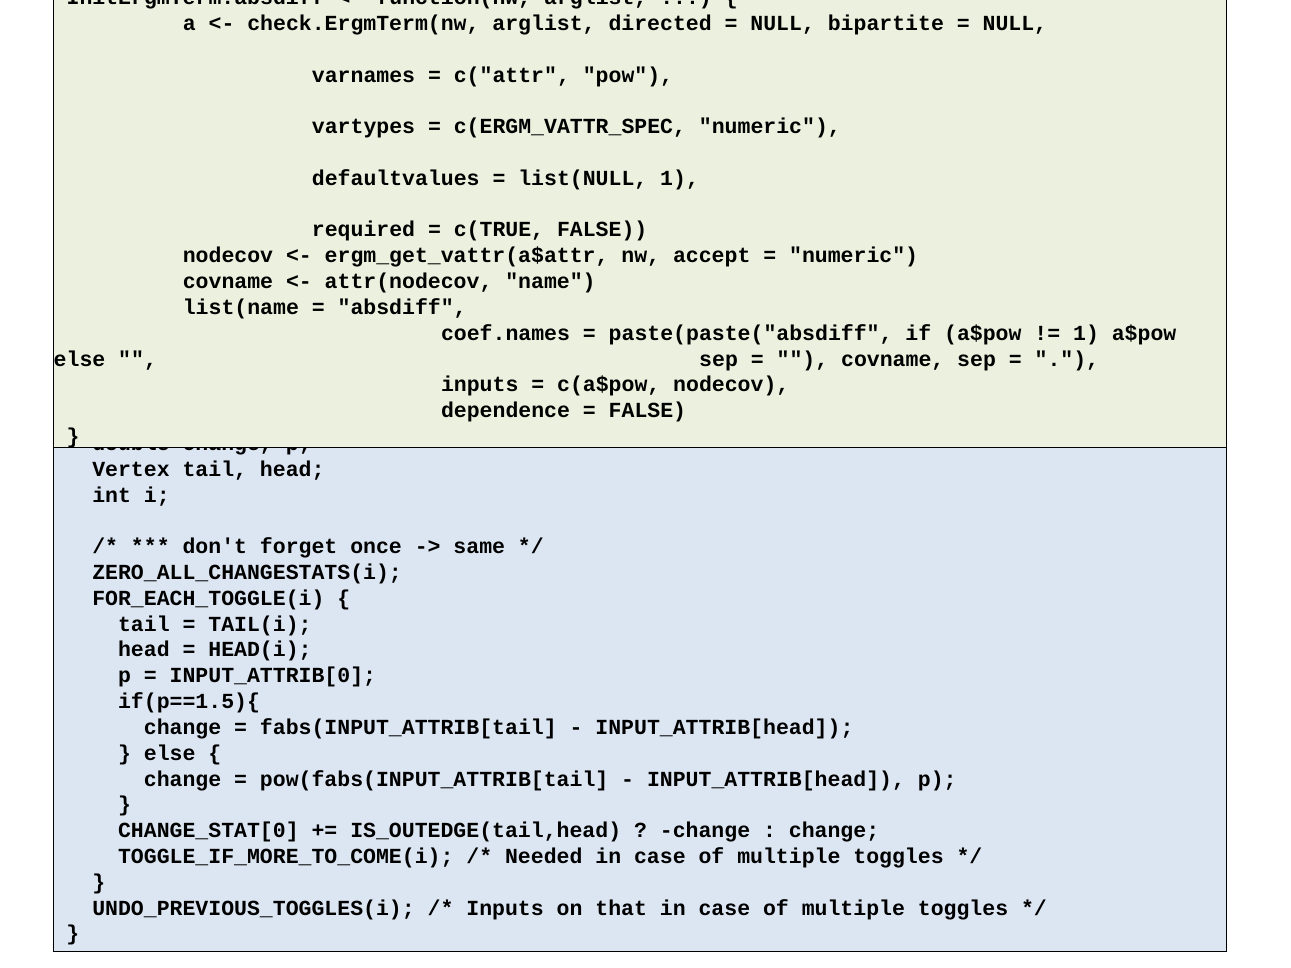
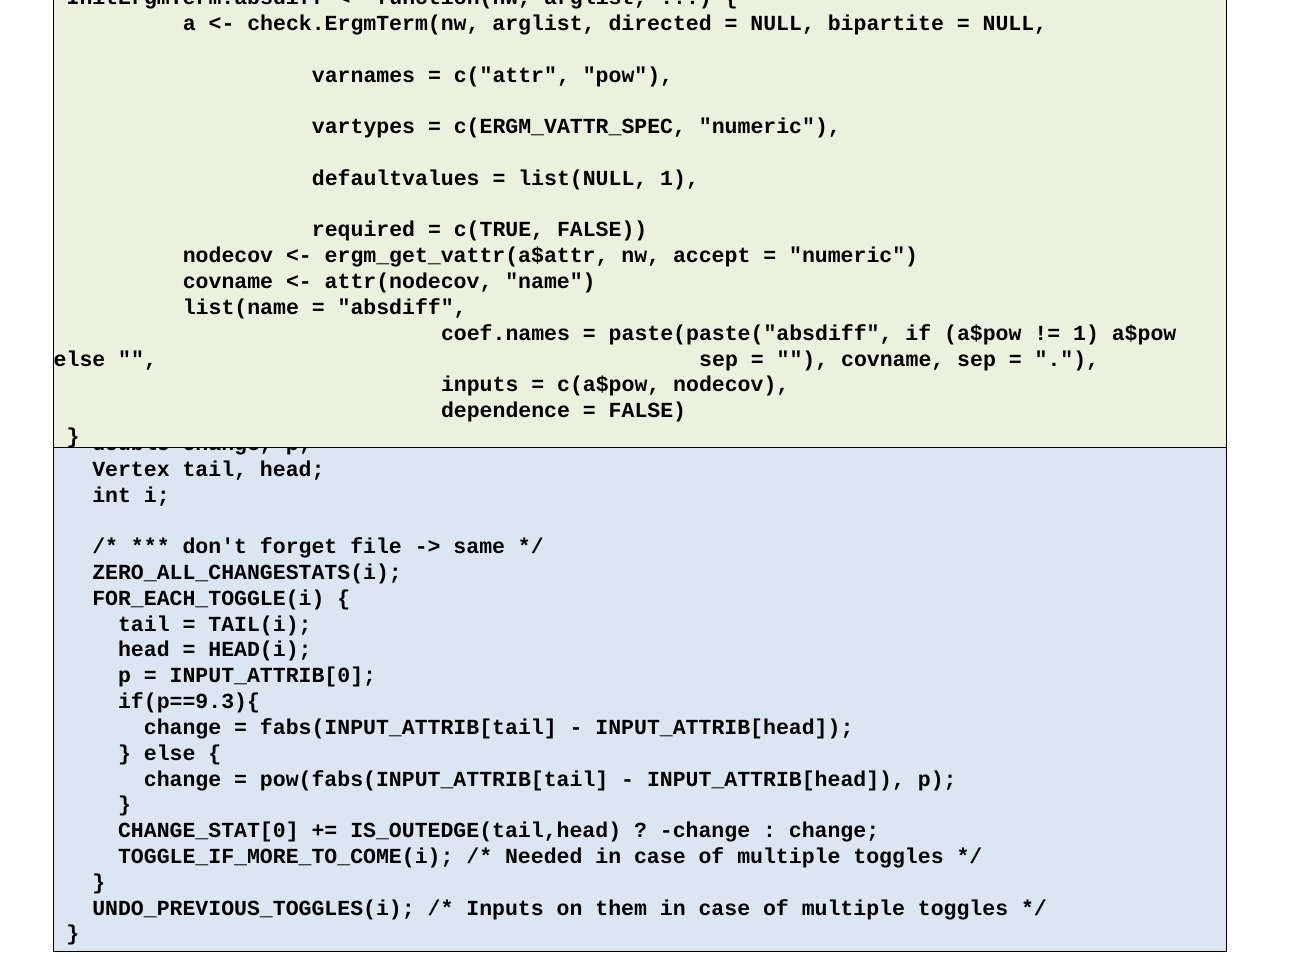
once: once -> file (376, 547)
if(p==1.5){: if(p==1.5){ -> if(p==9.3){ (189, 702)
that: that -> them (621, 908)
